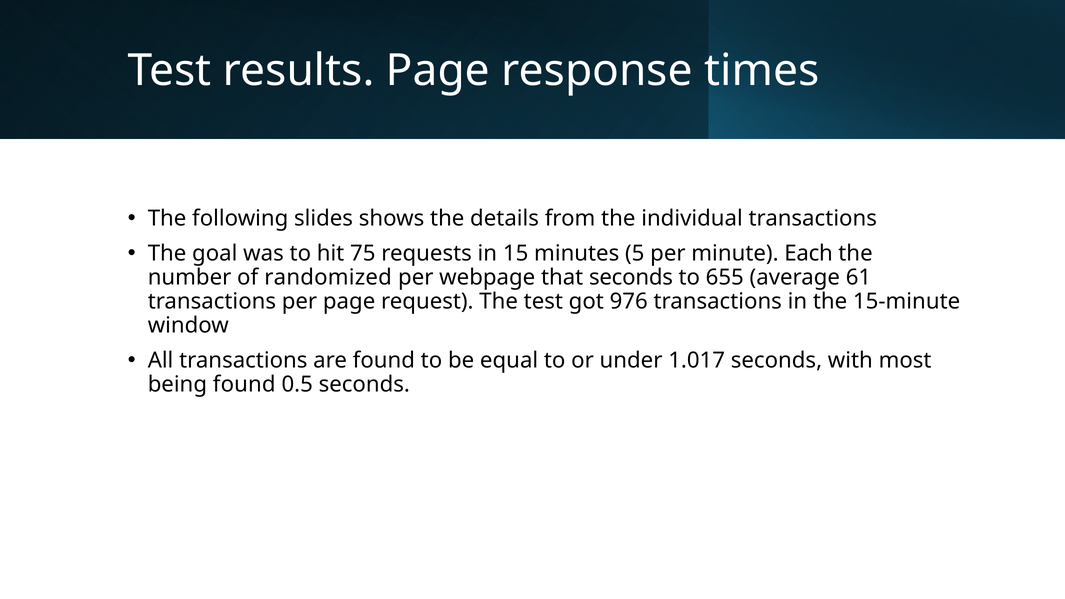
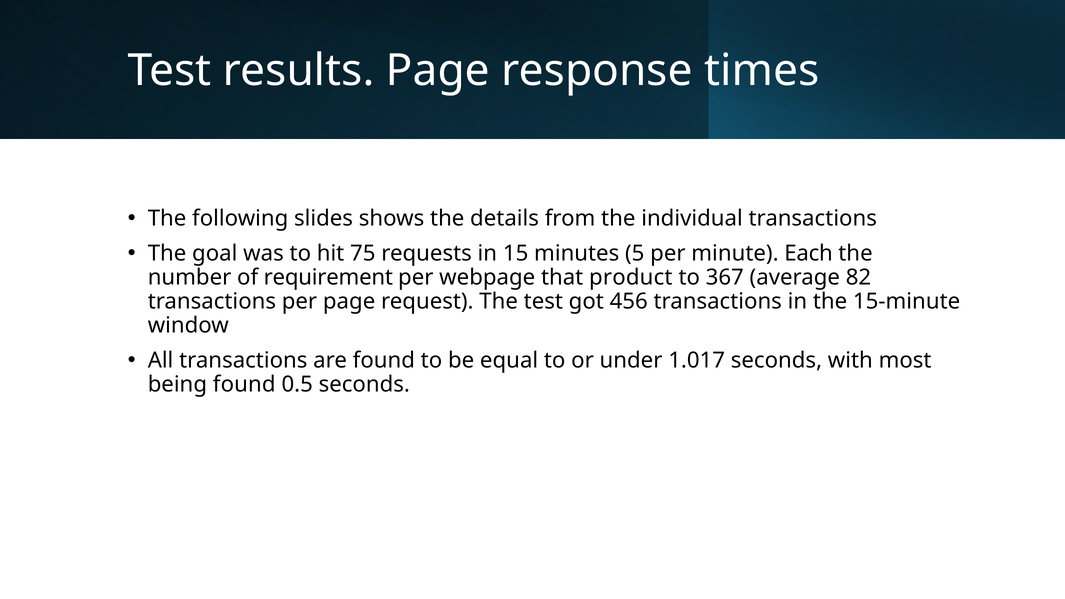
randomized: randomized -> requirement (328, 277)
that seconds: seconds -> product (631, 277)
655: 655 -> 367 (725, 277)
61: 61 -> 82 (858, 277)
976: 976 -> 456 (629, 301)
